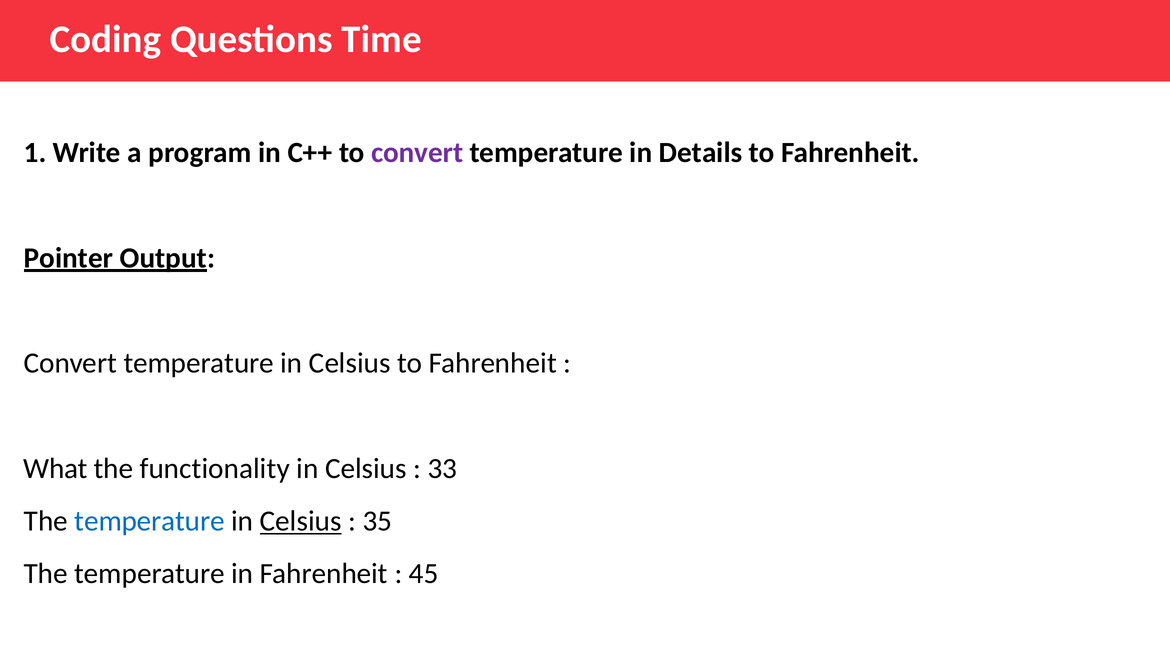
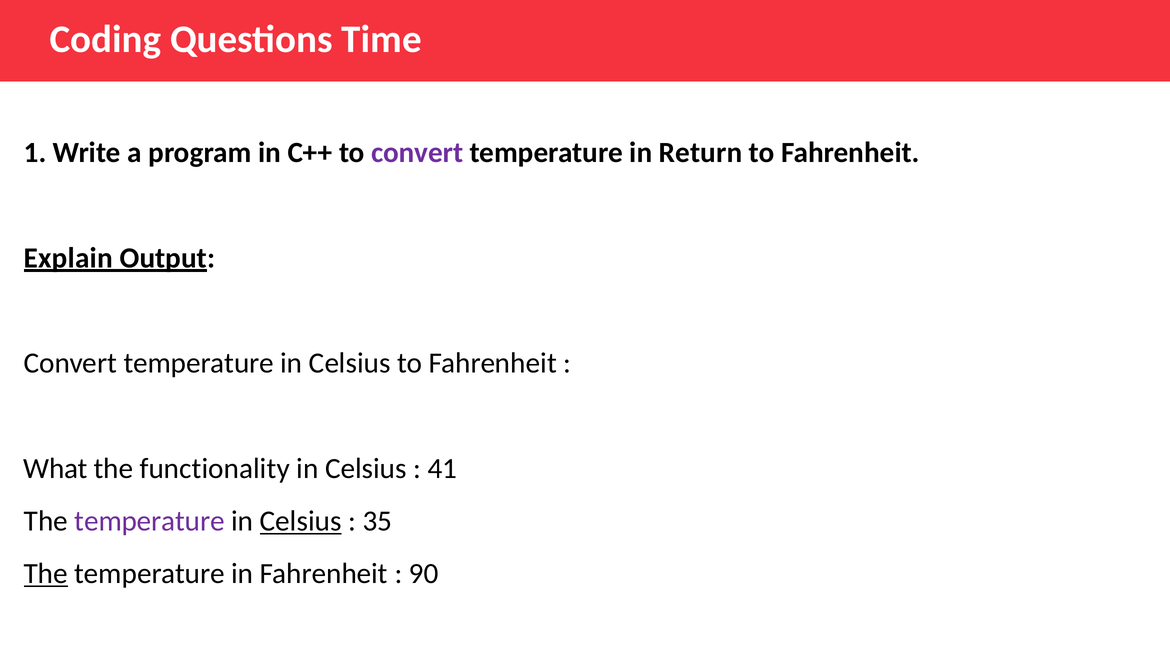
Details: Details -> Return (701, 153)
Pointer: Pointer -> Explain (68, 258)
33: 33 -> 41 (442, 469)
temperature colour: blue -> purple (150, 521)
The underline: none -> present (46, 574)
45: 45 -> 90 (424, 574)
